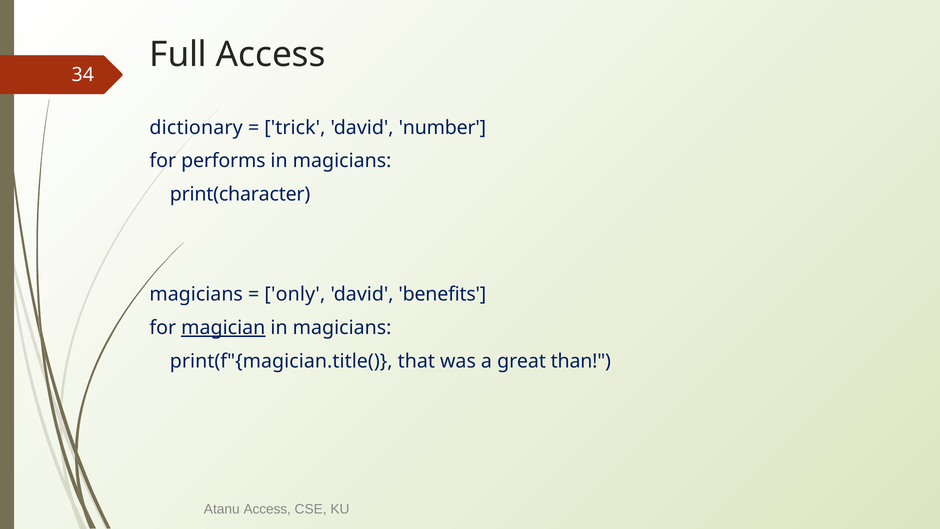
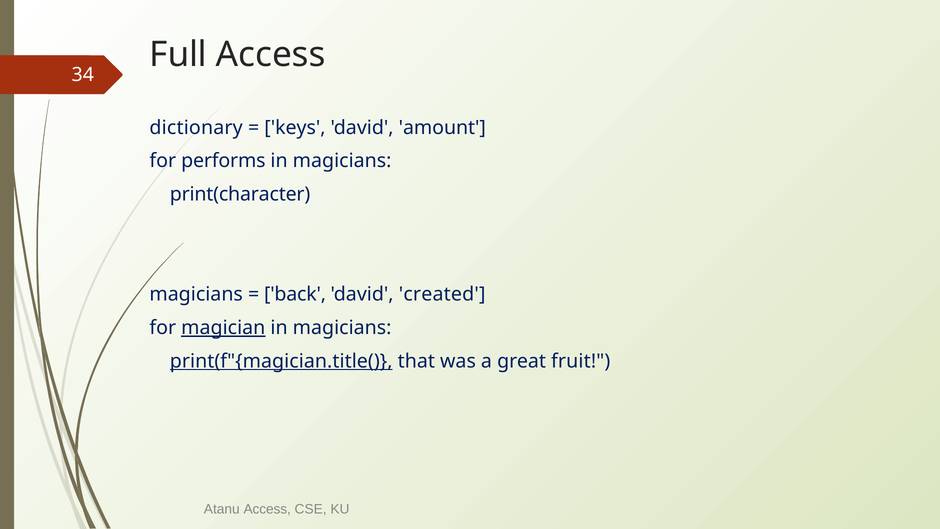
trick: trick -> keys (295, 128)
number: number -> amount (442, 128)
only: only -> back (295, 294)
benefits: benefits -> created (442, 294)
print(f"{magician.title( underline: none -> present (281, 361)
than: than -> fruit (581, 361)
